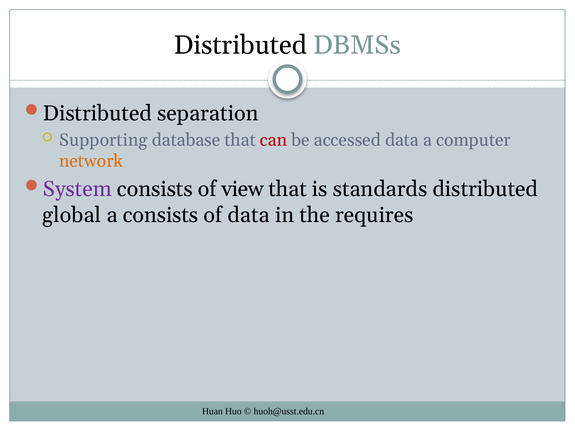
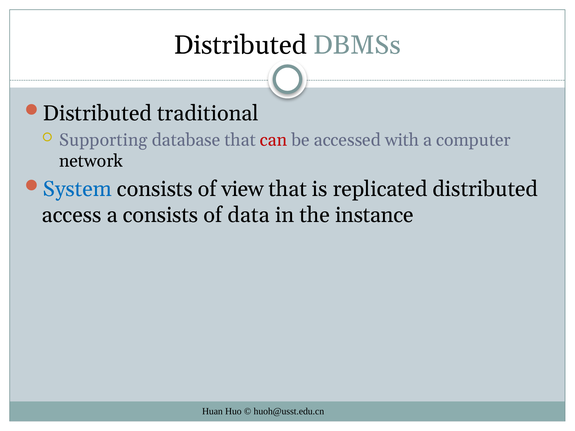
separation: separation -> traditional (208, 113)
accessed data: data -> with (402, 140)
network colour: orange -> black (91, 161)
System colour: purple -> blue (77, 189)
standards: standards -> replicated (380, 189)
global: global -> access (72, 215)
requires: requires -> instance (374, 215)
